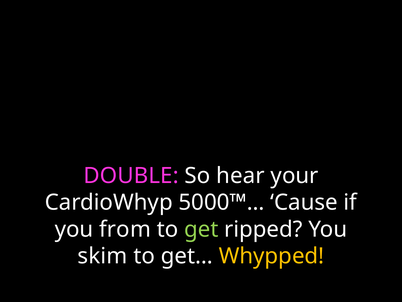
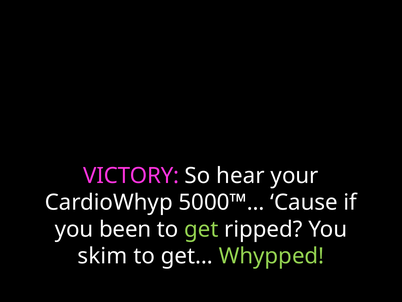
DOUBLE: DOUBLE -> VICTORY (131, 175)
from: from -> been (125, 229)
Whypped colour: yellow -> light green (271, 256)
